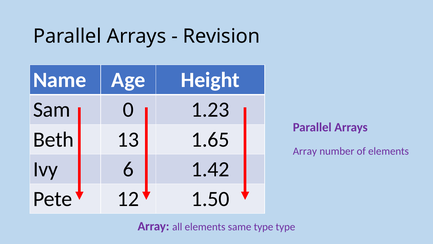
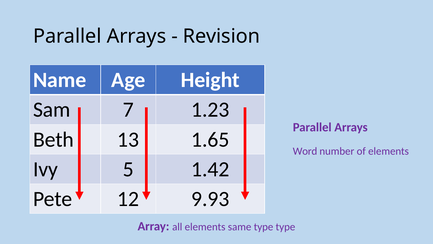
0: 0 -> 7 (128, 110)
Array: Array -> Word (305, 151)
6: 6 -> 5 (128, 169)
1.50: 1.50 -> 9.93 (210, 199)
